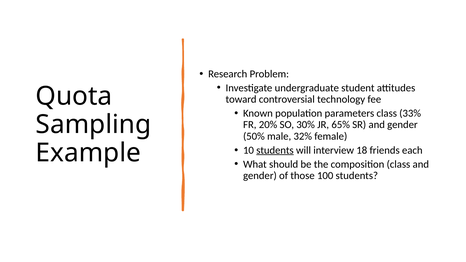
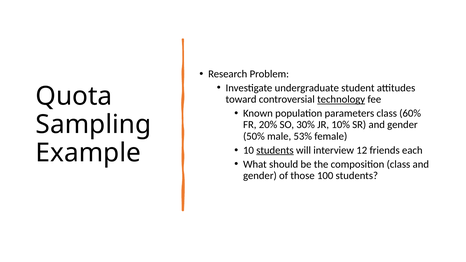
technology underline: none -> present (341, 99)
33%: 33% -> 60% (410, 113)
65%: 65% -> 10% (341, 125)
32%: 32% -> 53% (303, 136)
18: 18 -> 12 (362, 150)
